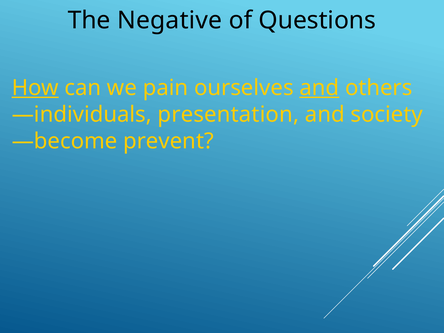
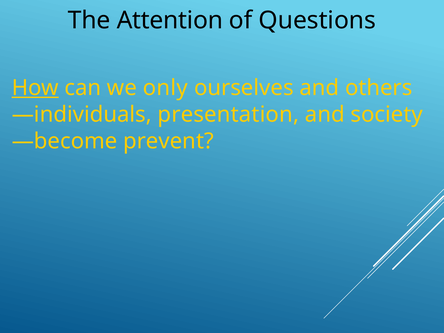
Negative: Negative -> Attention (170, 20)
pain: pain -> only (165, 88)
and underline: present -> none (319, 88)
